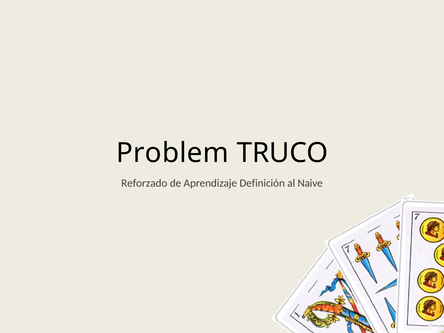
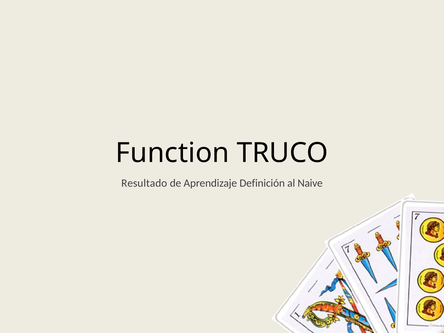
Problem: Problem -> Function (173, 153)
Reforzado: Reforzado -> Resultado (144, 183)
